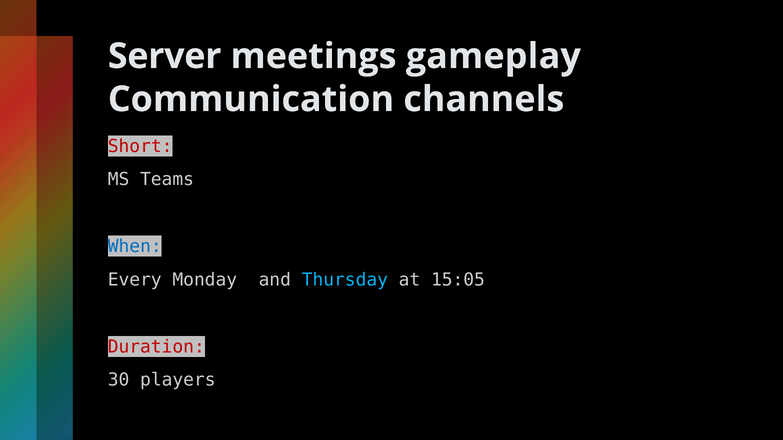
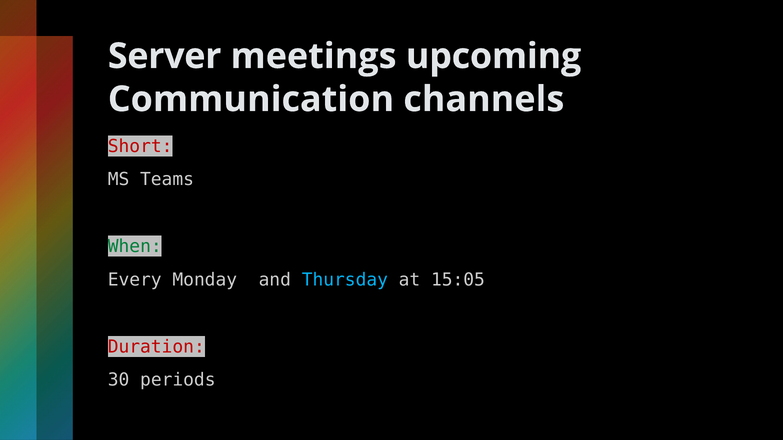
gameplay: gameplay -> upcoming (494, 56)
When colour: blue -> green (135, 247)
players: players -> periods (178, 380)
